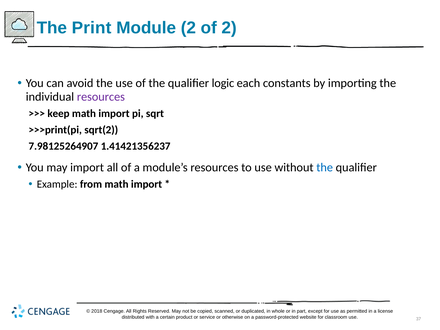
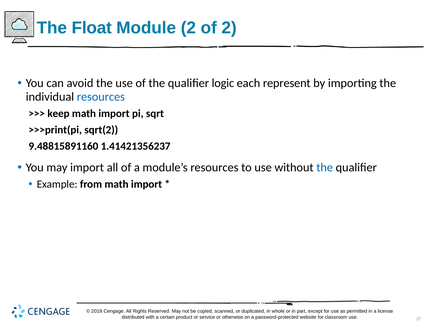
Print: Print -> Float (92, 28)
constants: constants -> represent (287, 83)
resources colour: purple -> blue (101, 97)
7.98125264907: 7.98125264907 -> 9.48815891160 (63, 146)
